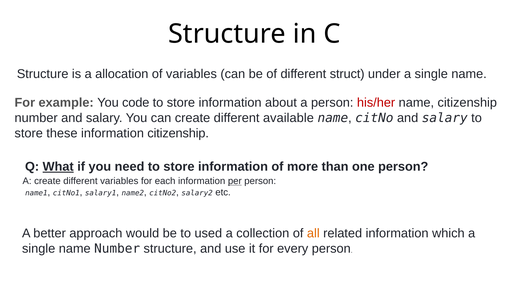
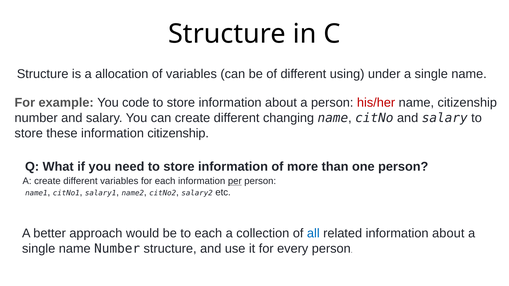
struct: struct -> using (347, 74)
available: available -> changing (289, 118)
What underline: present -> none (58, 167)
to used: used -> each (208, 234)
all colour: orange -> blue (313, 234)
related information which: which -> about (448, 234)
